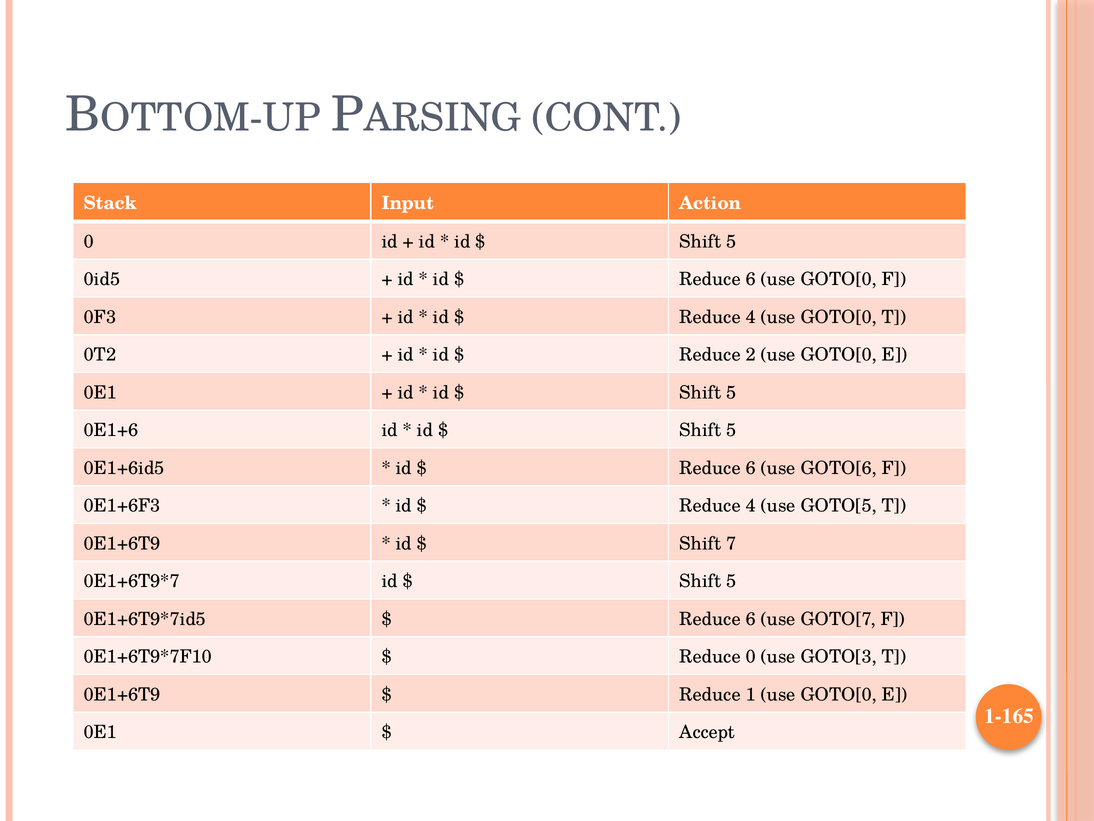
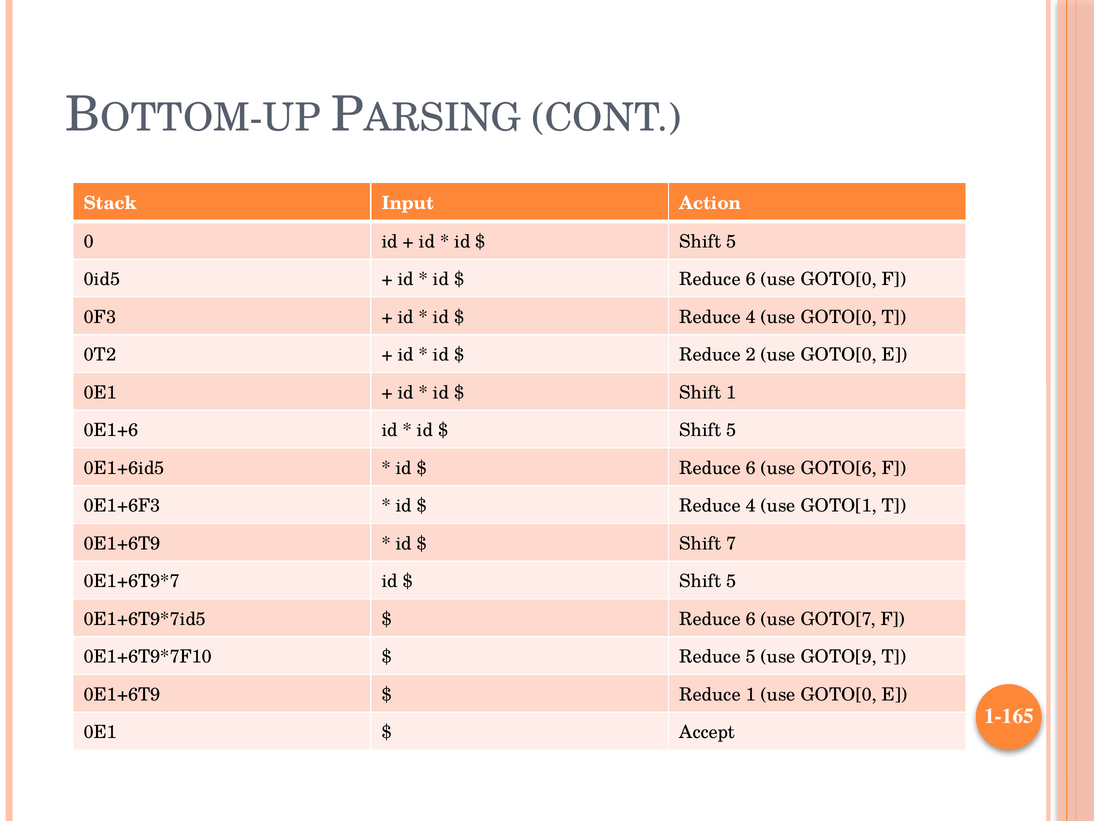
5: 5 -> 1 (731, 392)
GOTO[5: GOTO[5 -> GOTO[1 (839, 506)
Reduce 0: 0 -> 5 (751, 657)
GOTO[3: GOTO[3 -> GOTO[9 (839, 657)
